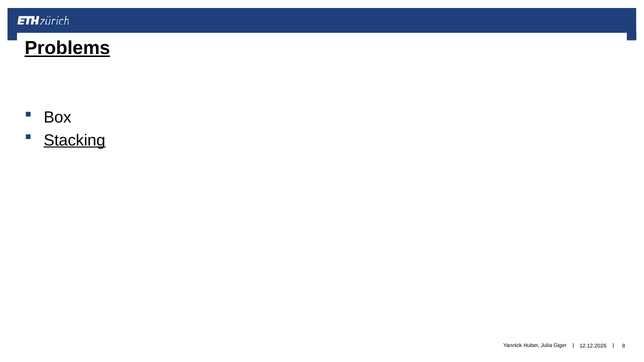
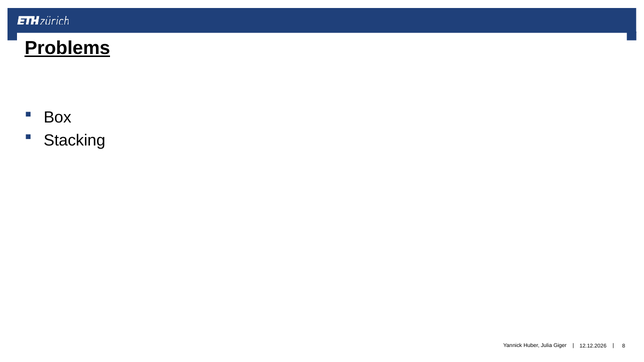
Stacking underline: present -> none (75, 140)
